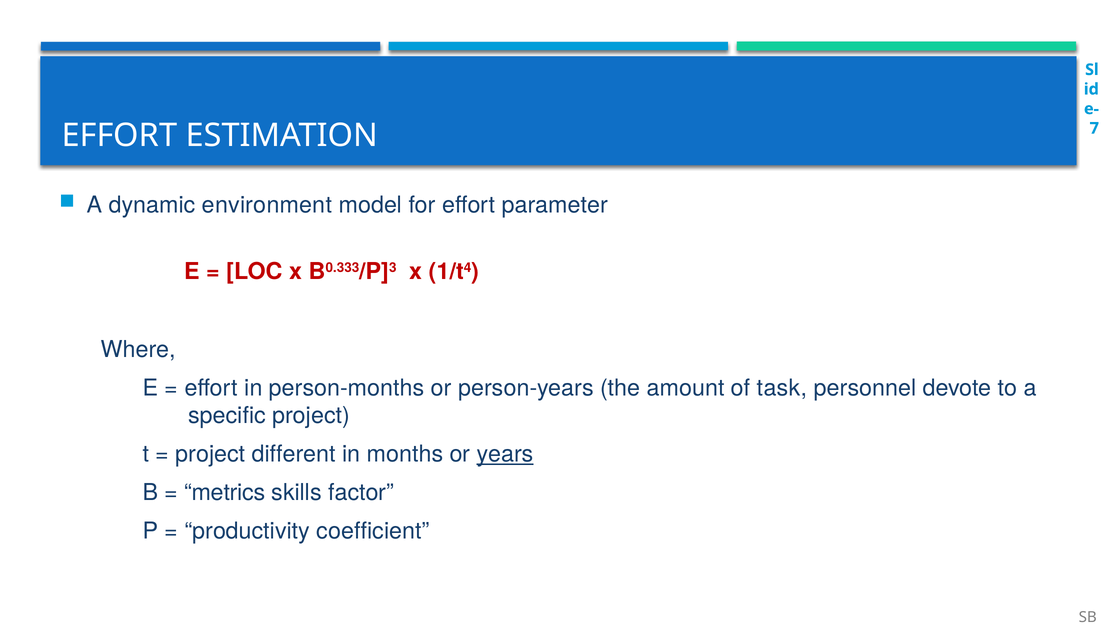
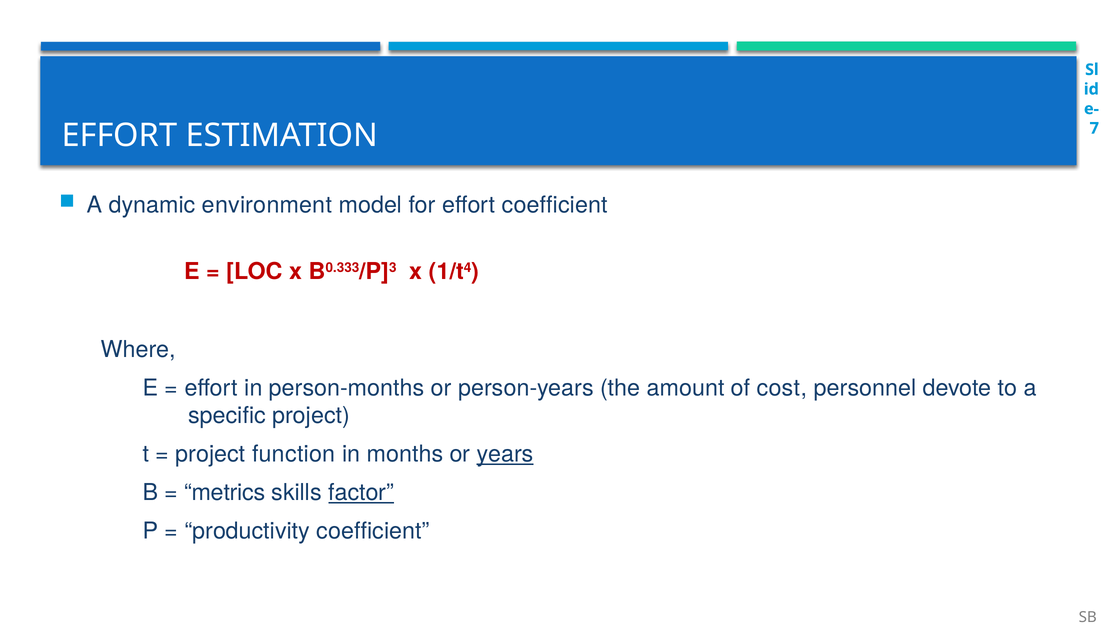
effort parameter: parameter -> coefficient (555, 205)
task: task -> cost (782, 388)
different: different -> function (294, 454)
factor underline: none -> present (361, 493)
